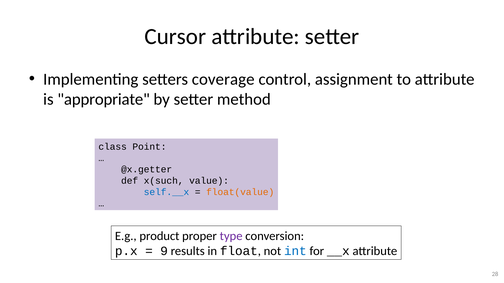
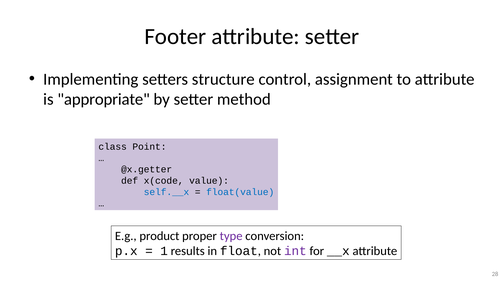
Cursor: Cursor -> Footer (175, 37)
coverage: coverage -> structure (223, 79)
x(such: x(such -> x(code (164, 181)
float(value colour: orange -> blue (240, 192)
9: 9 -> 1 (164, 252)
int colour: blue -> purple (295, 252)
